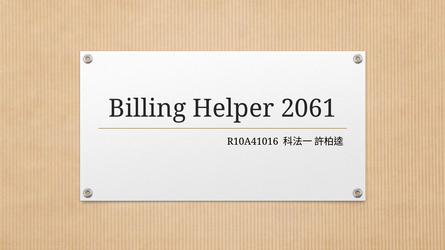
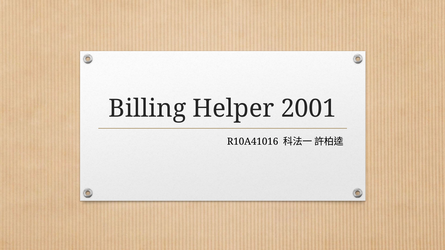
2061: 2061 -> 2001 (309, 109)
